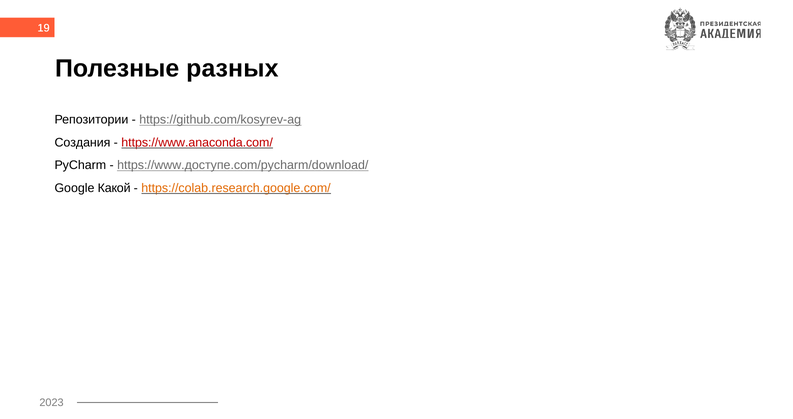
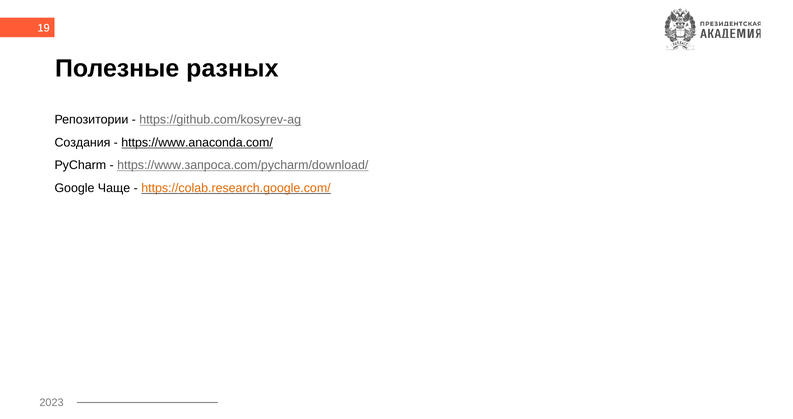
https://www.anaconda.com/ colour: red -> black (197, 142)
https://www.доступе.com/pycharm/download/: https://www.доступе.com/pycharm/download/ -> https://www.запроса.com/pycharm/download/ (243, 165)
Какой: Какой -> Чаще (114, 188)
